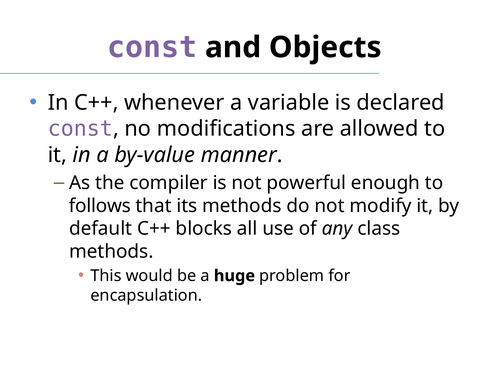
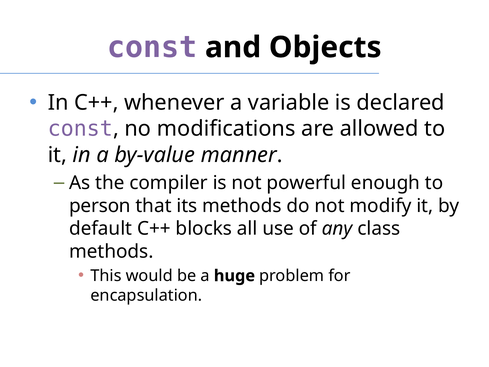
follows: follows -> person (100, 206)
